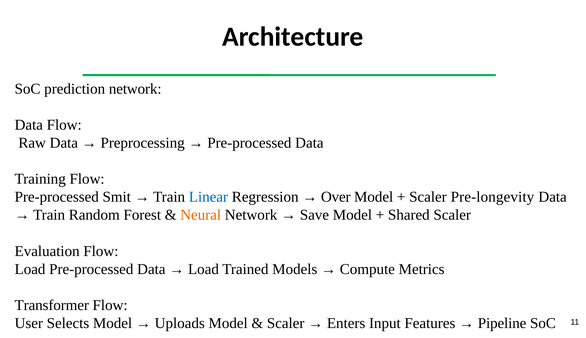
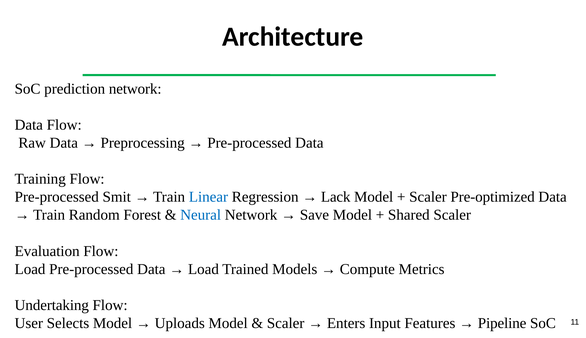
Over: Over -> Lack (336, 197)
Pre-longevity: Pre-longevity -> Pre-optimized (493, 197)
Neural colour: orange -> blue (201, 215)
Transformer: Transformer -> Undertaking (52, 305)
